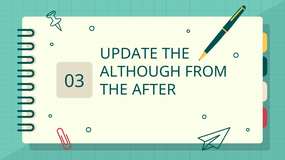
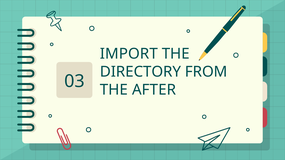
UPDATE: UPDATE -> IMPORT (129, 54)
ALTHOUGH: ALTHOUGH -> DIRECTORY (140, 72)
